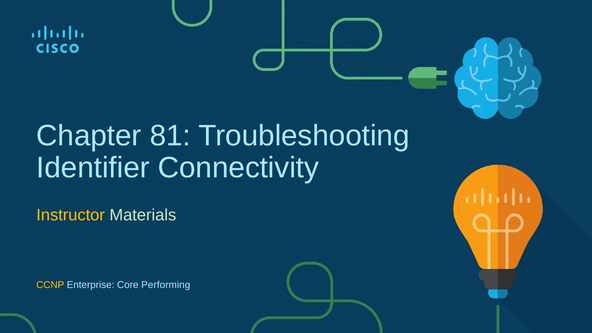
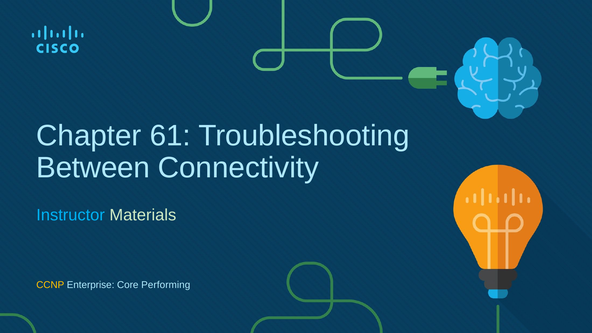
81: 81 -> 61 (170, 136)
Identifier: Identifier -> Between (93, 168)
Instructor colour: yellow -> light blue (71, 215)
